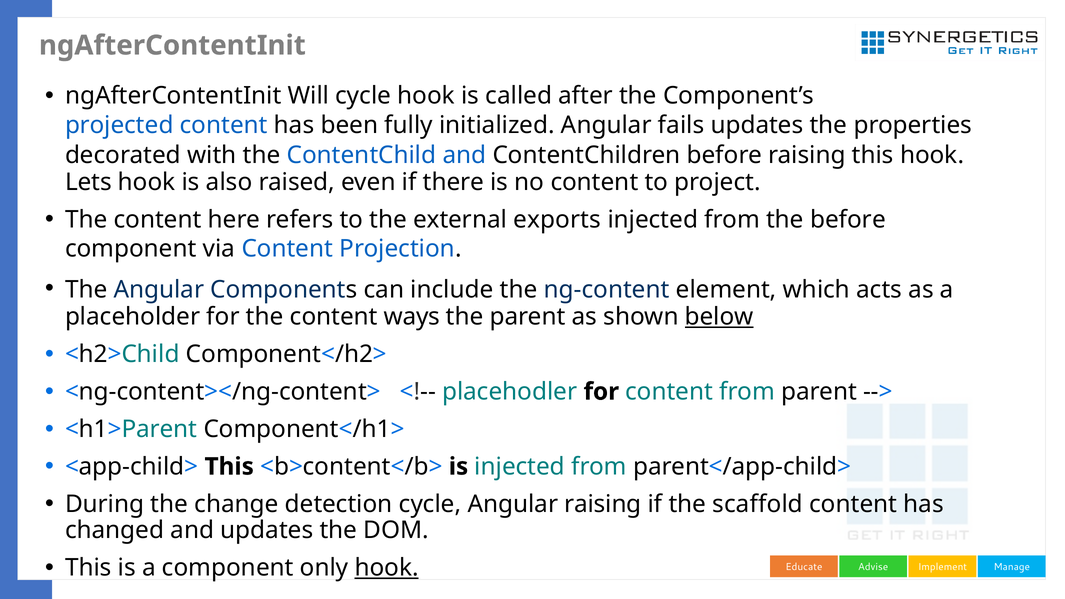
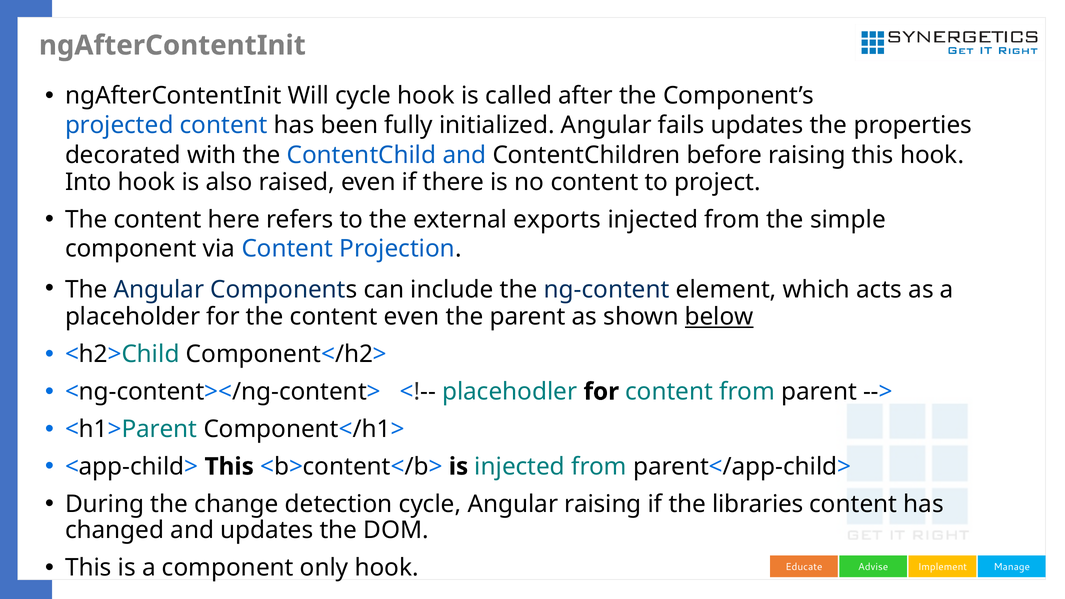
Lets: Lets -> Into (88, 182)
the before: before -> simple (848, 219)
content ways: ways -> even (412, 317)
scaffold: scaffold -> libraries (758, 504)
hook underline: present -> none (387, 568)
